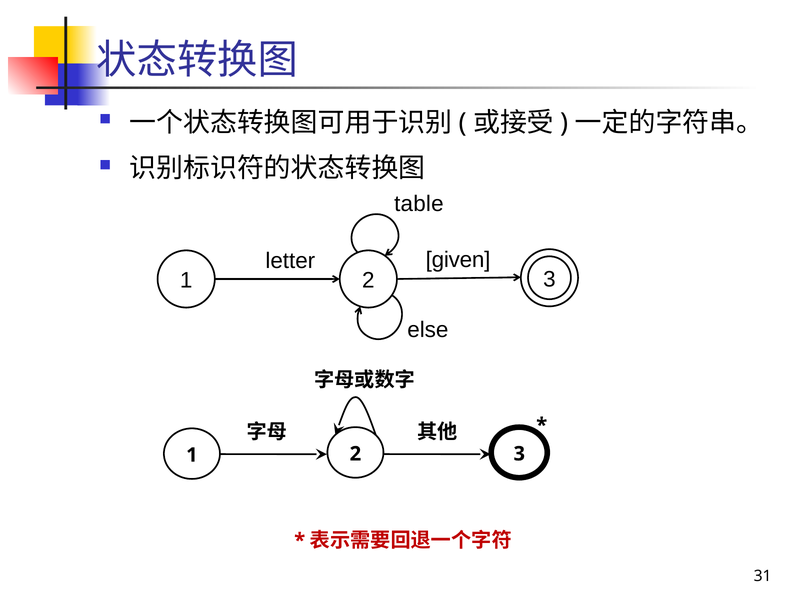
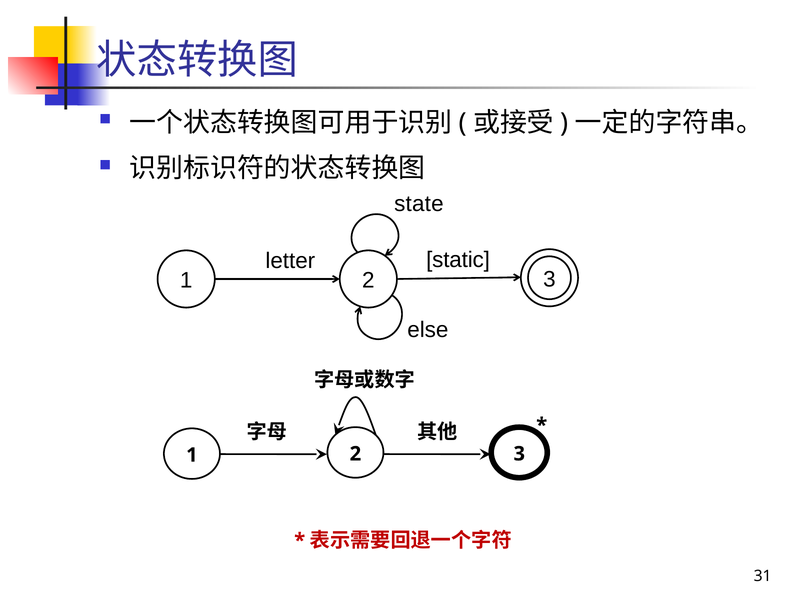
table: table -> state (419, 204)
given: given -> static (458, 260)
